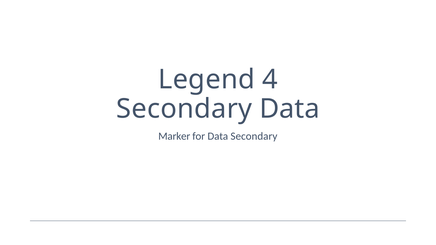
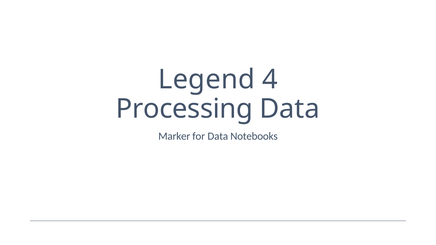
Secondary: Secondary -> Processing (184, 109)
Data Secondary: Secondary -> Notebooks (254, 136)
